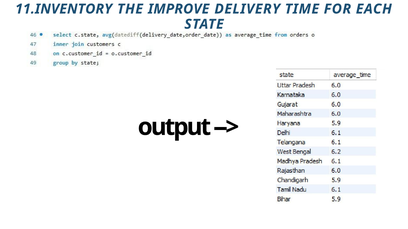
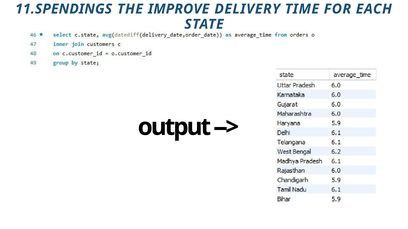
11.INVENTORY: 11.INVENTORY -> 11.SPENDINGS (64, 9)
